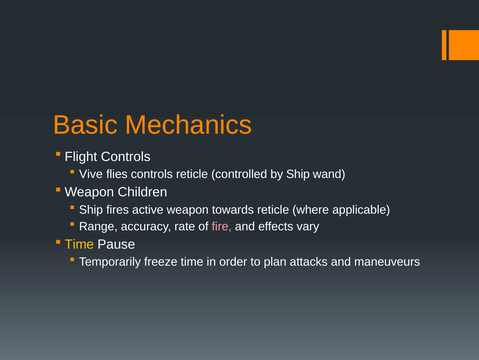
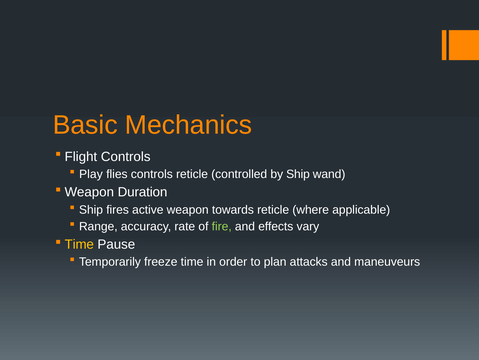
Vive: Vive -> Play (91, 174)
Children: Children -> Duration (143, 192)
fire colour: pink -> light green (222, 226)
